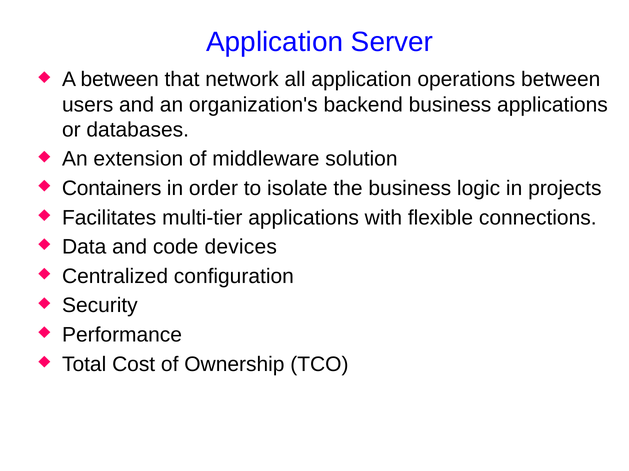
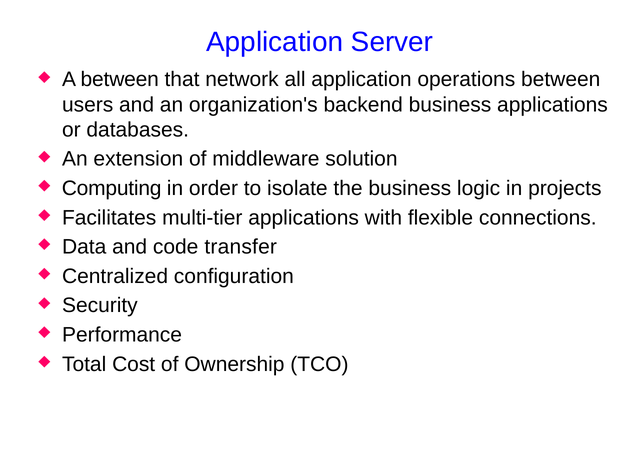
Containers: Containers -> Computing (112, 189)
devices: devices -> transfer (241, 247)
